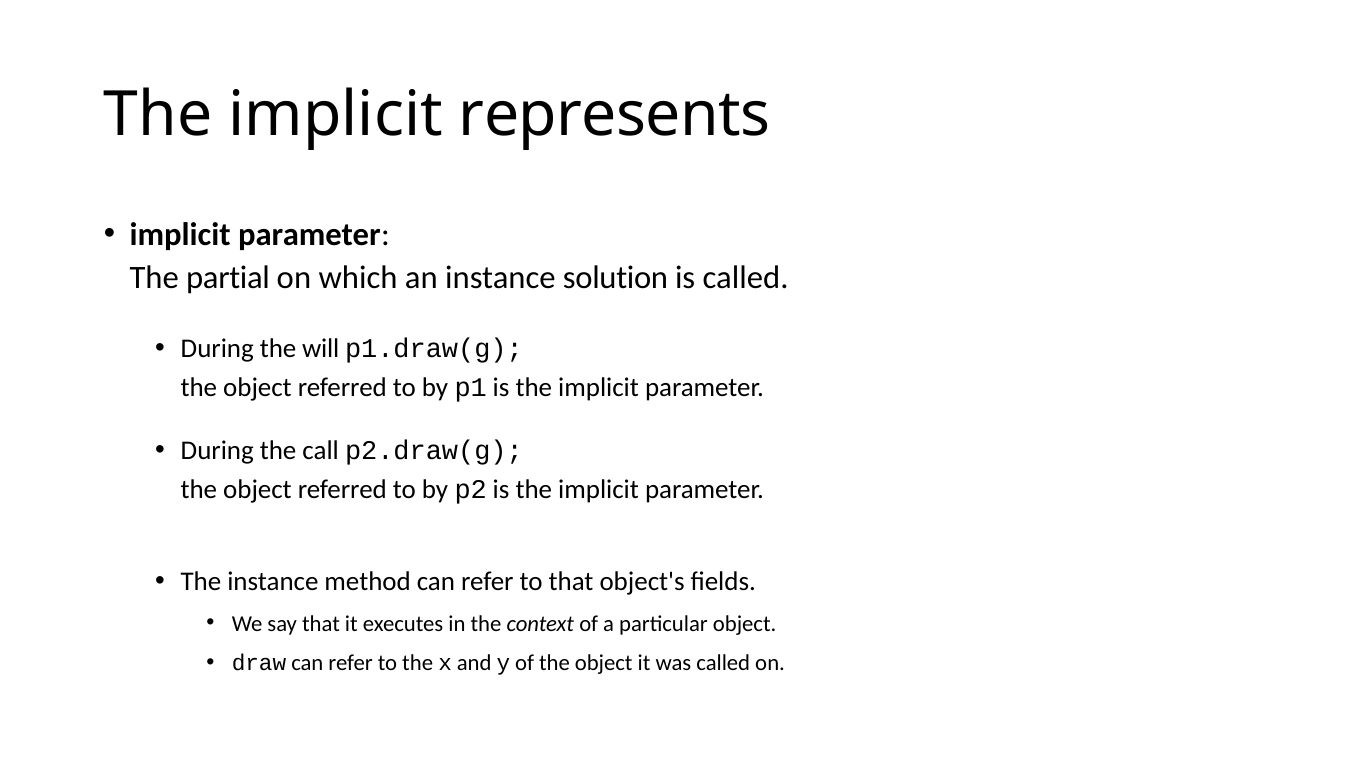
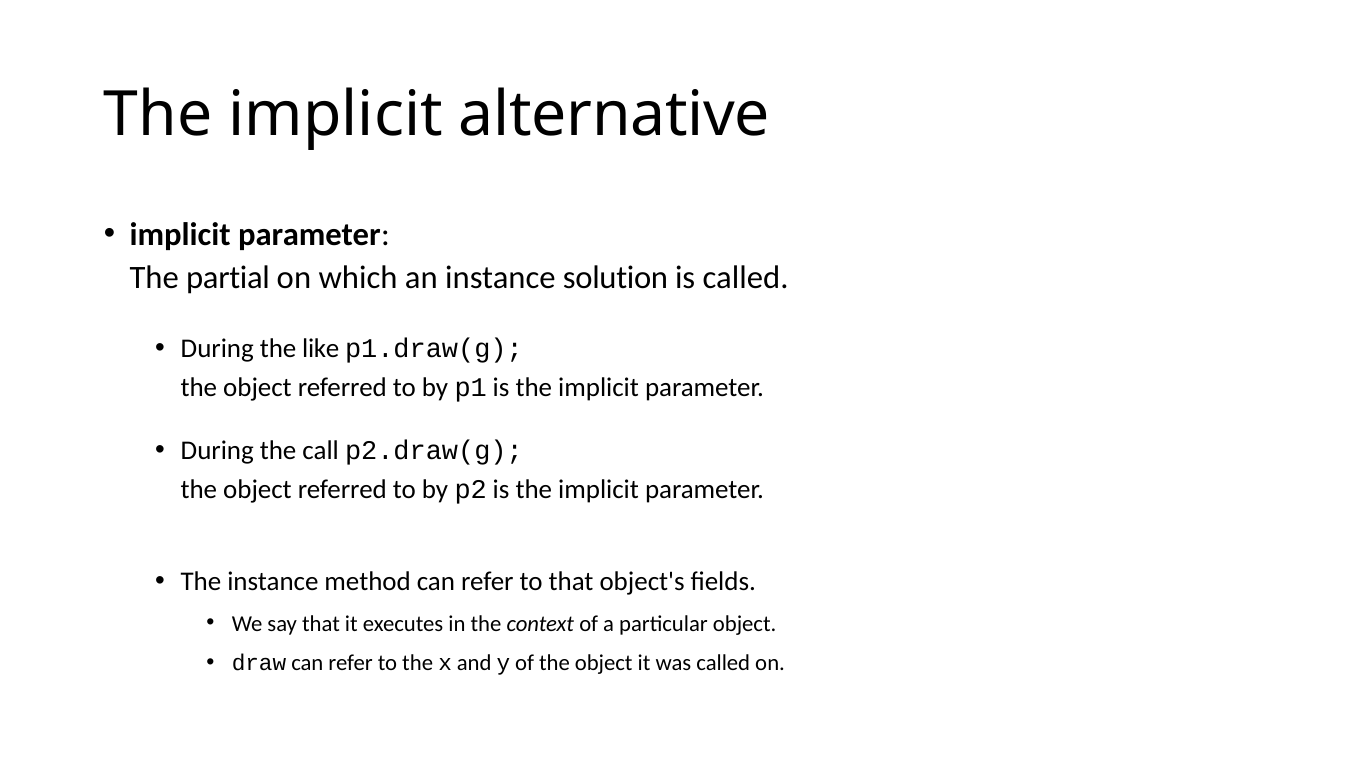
represents: represents -> alternative (614, 115)
will: will -> like (321, 349)
